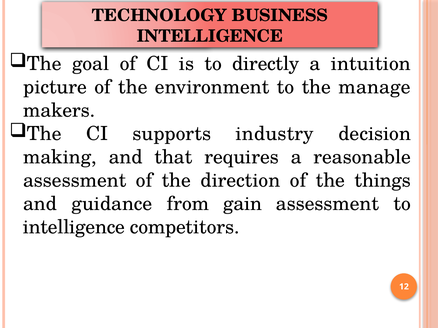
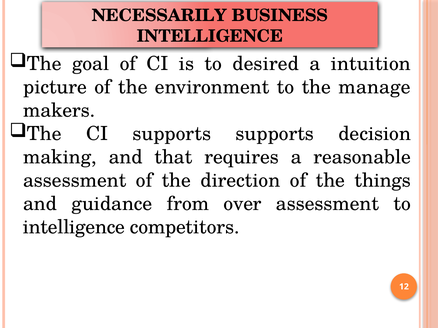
TECHNOLOGY: TECHNOLOGY -> NECESSARILY (159, 16)
directly: directly -> desired (266, 64)
industry: industry -> supports (275, 134)
gain: gain -> over (243, 204)
